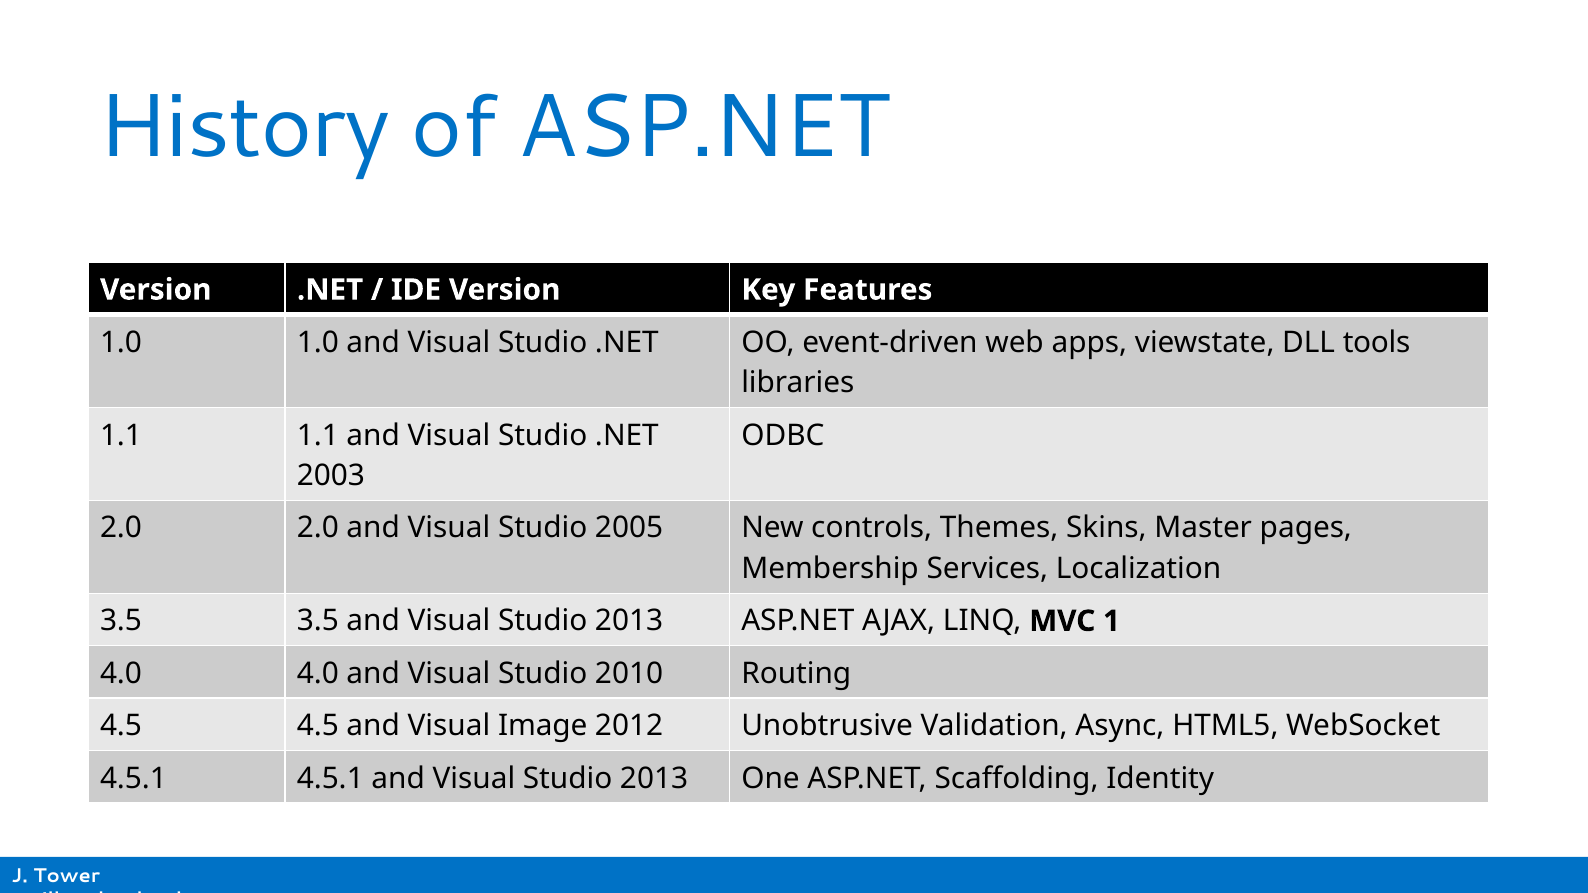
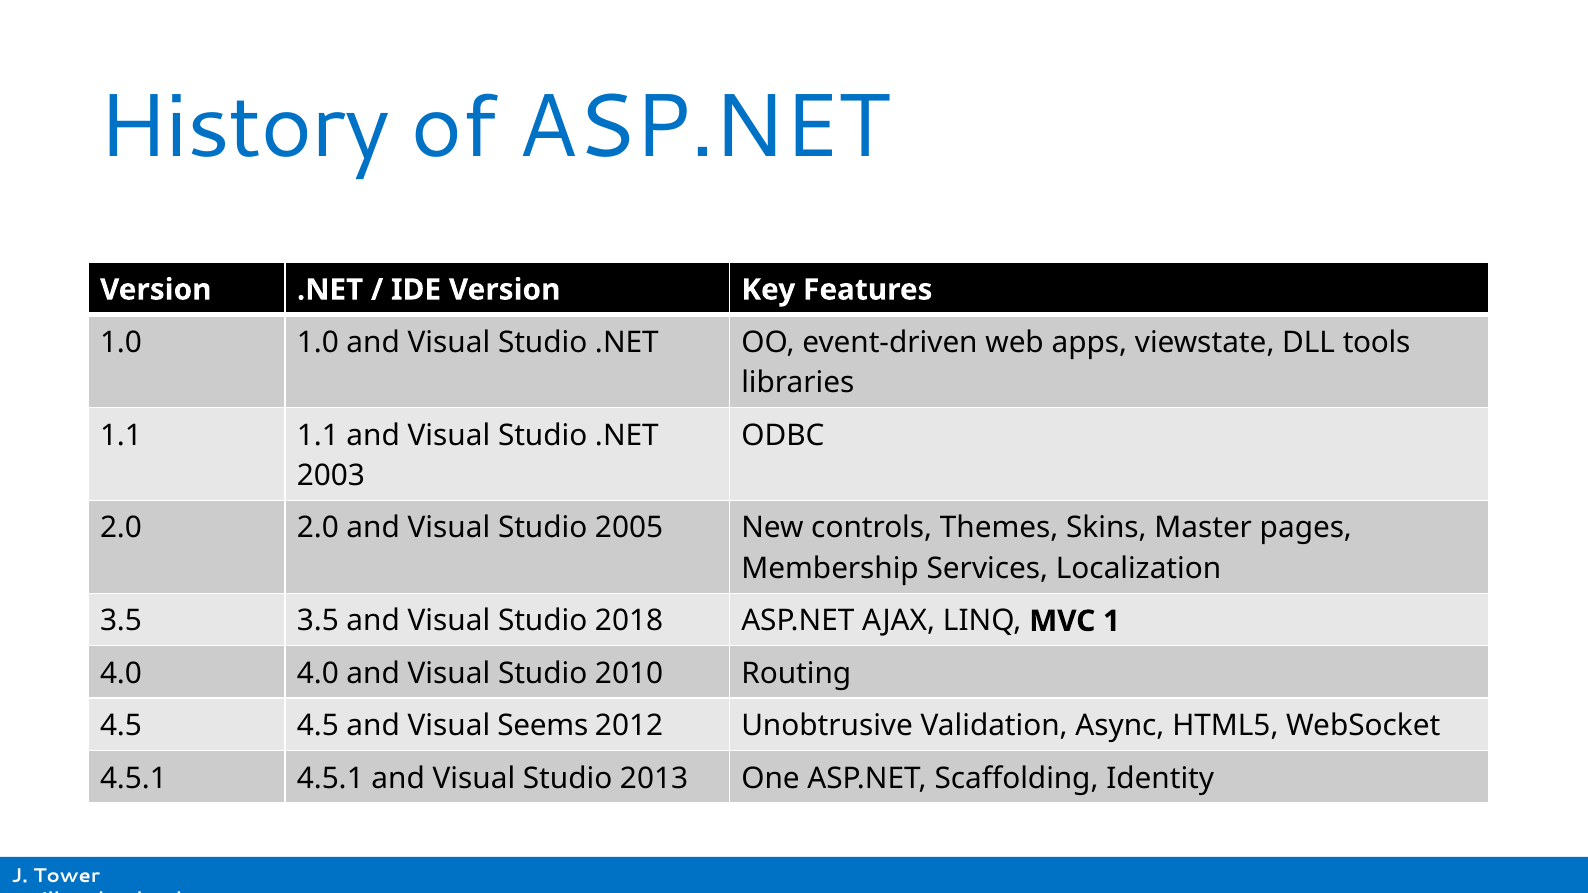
2013: 2013 -> 2018 (629, 621)
Image: Image -> Seems (543, 726)
